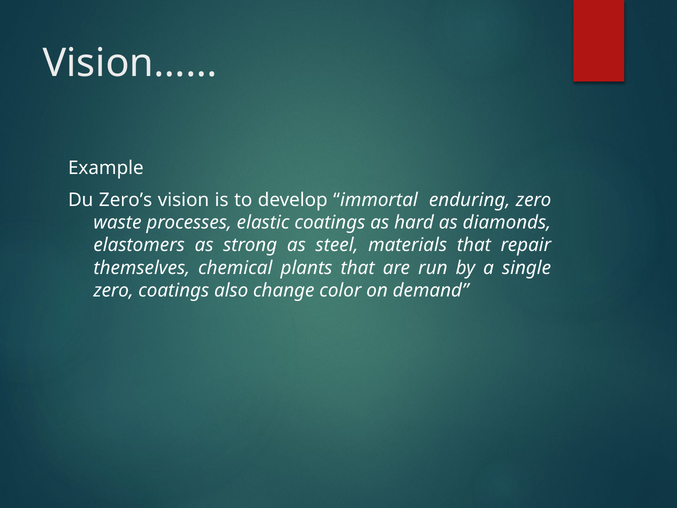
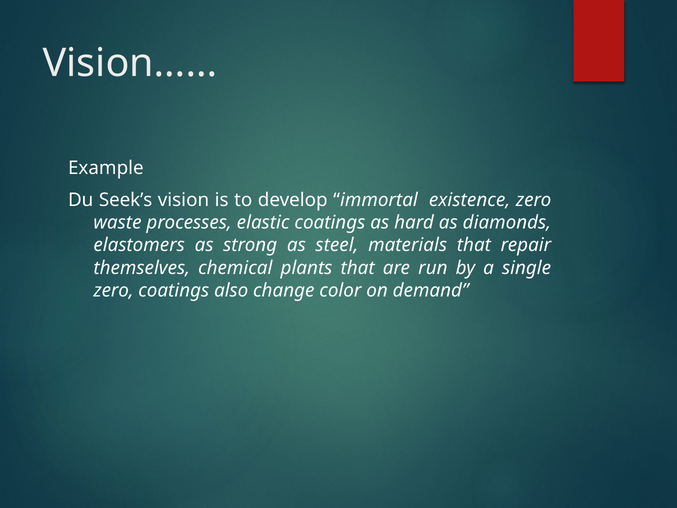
Zero’s: Zero’s -> Seek’s (126, 200)
enduring: enduring -> existence (470, 200)
